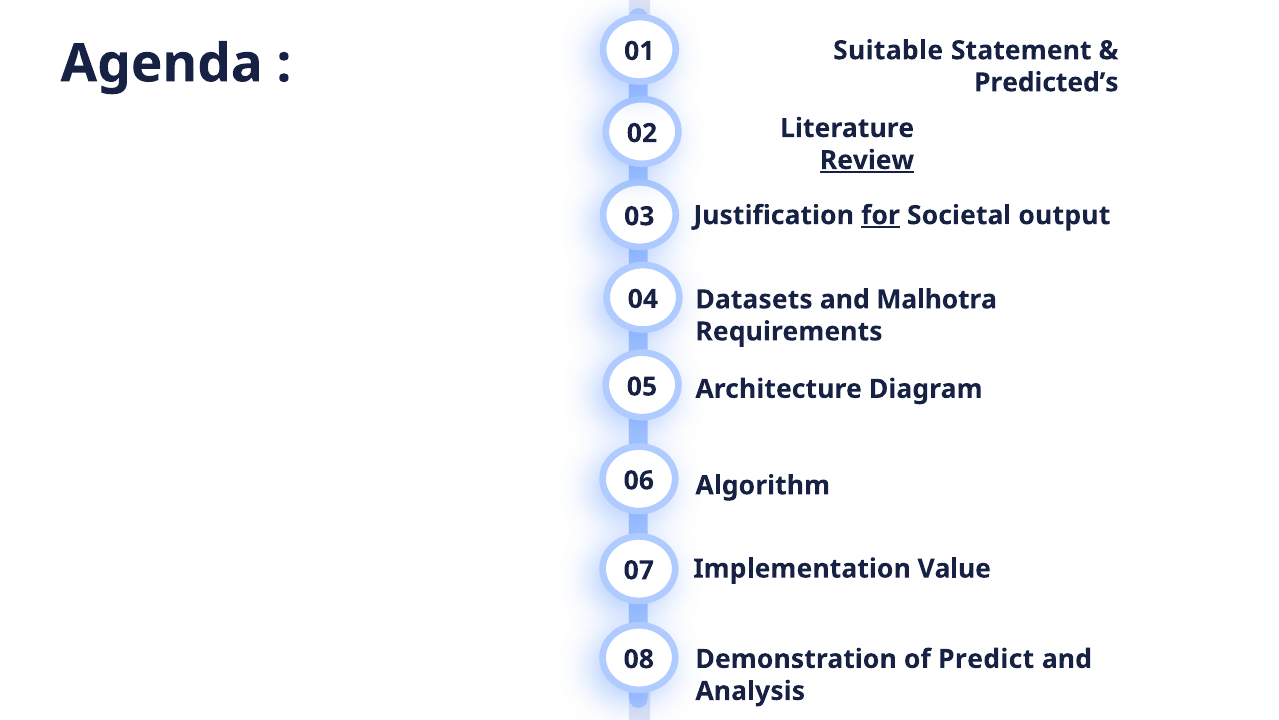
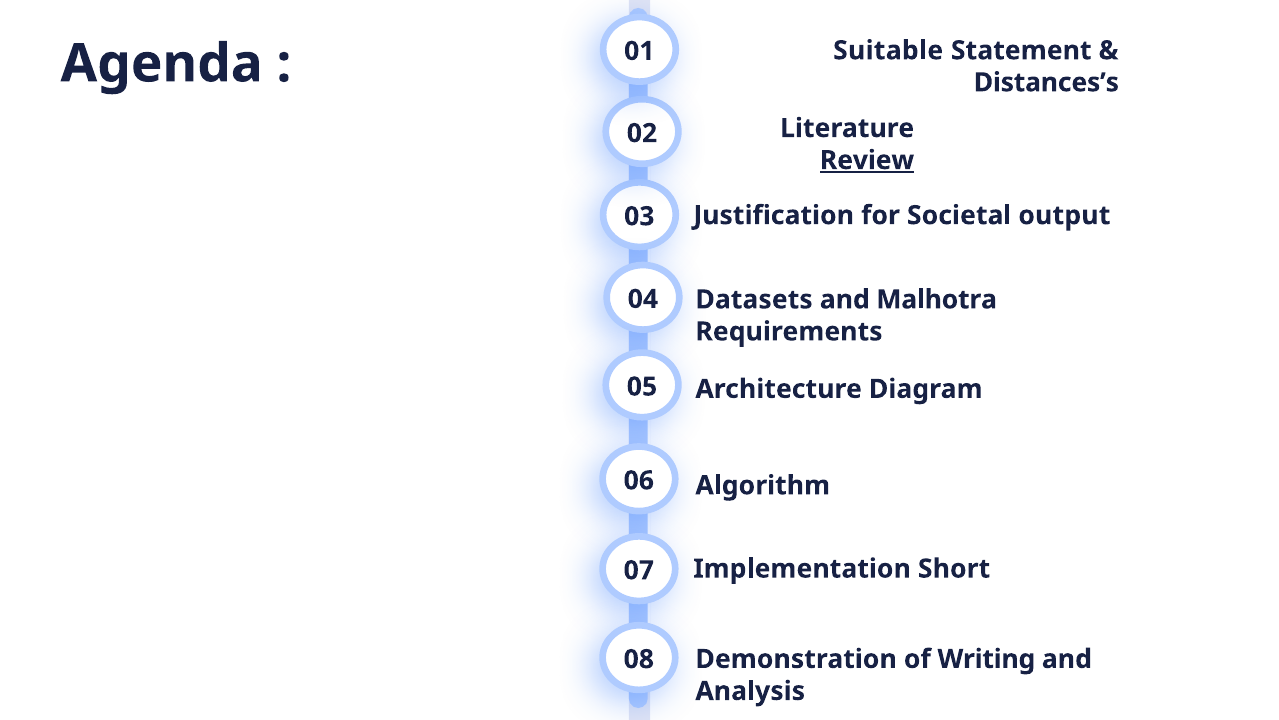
Predicted’s: Predicted’s -> Distances’s (1046, 82)
for underline: present -> none (881, 215)
Value: Value -> Short (954, 568)
Predict: Predict -> Writing (986, 659)
